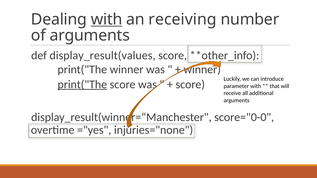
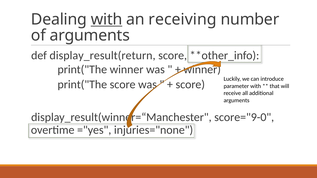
display_result(values: display_result(values -> display_result(return (103, 56)
print("The underline: present -> none (82, 85)
score="0-0: score="0-0 -> score="9-0 (244, 117)
